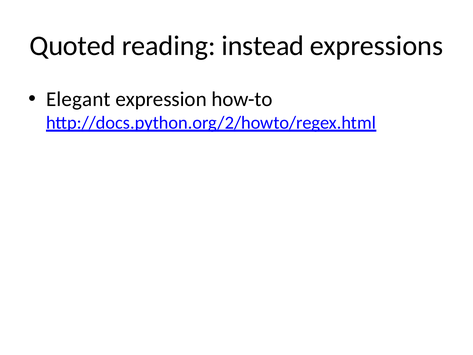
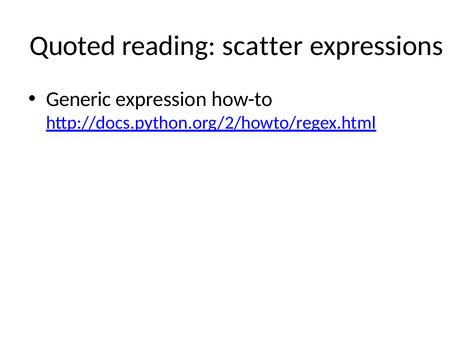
instead: instead -> scatter (263, 46)
Elegant: Elegant -> Generic (79, 99)
